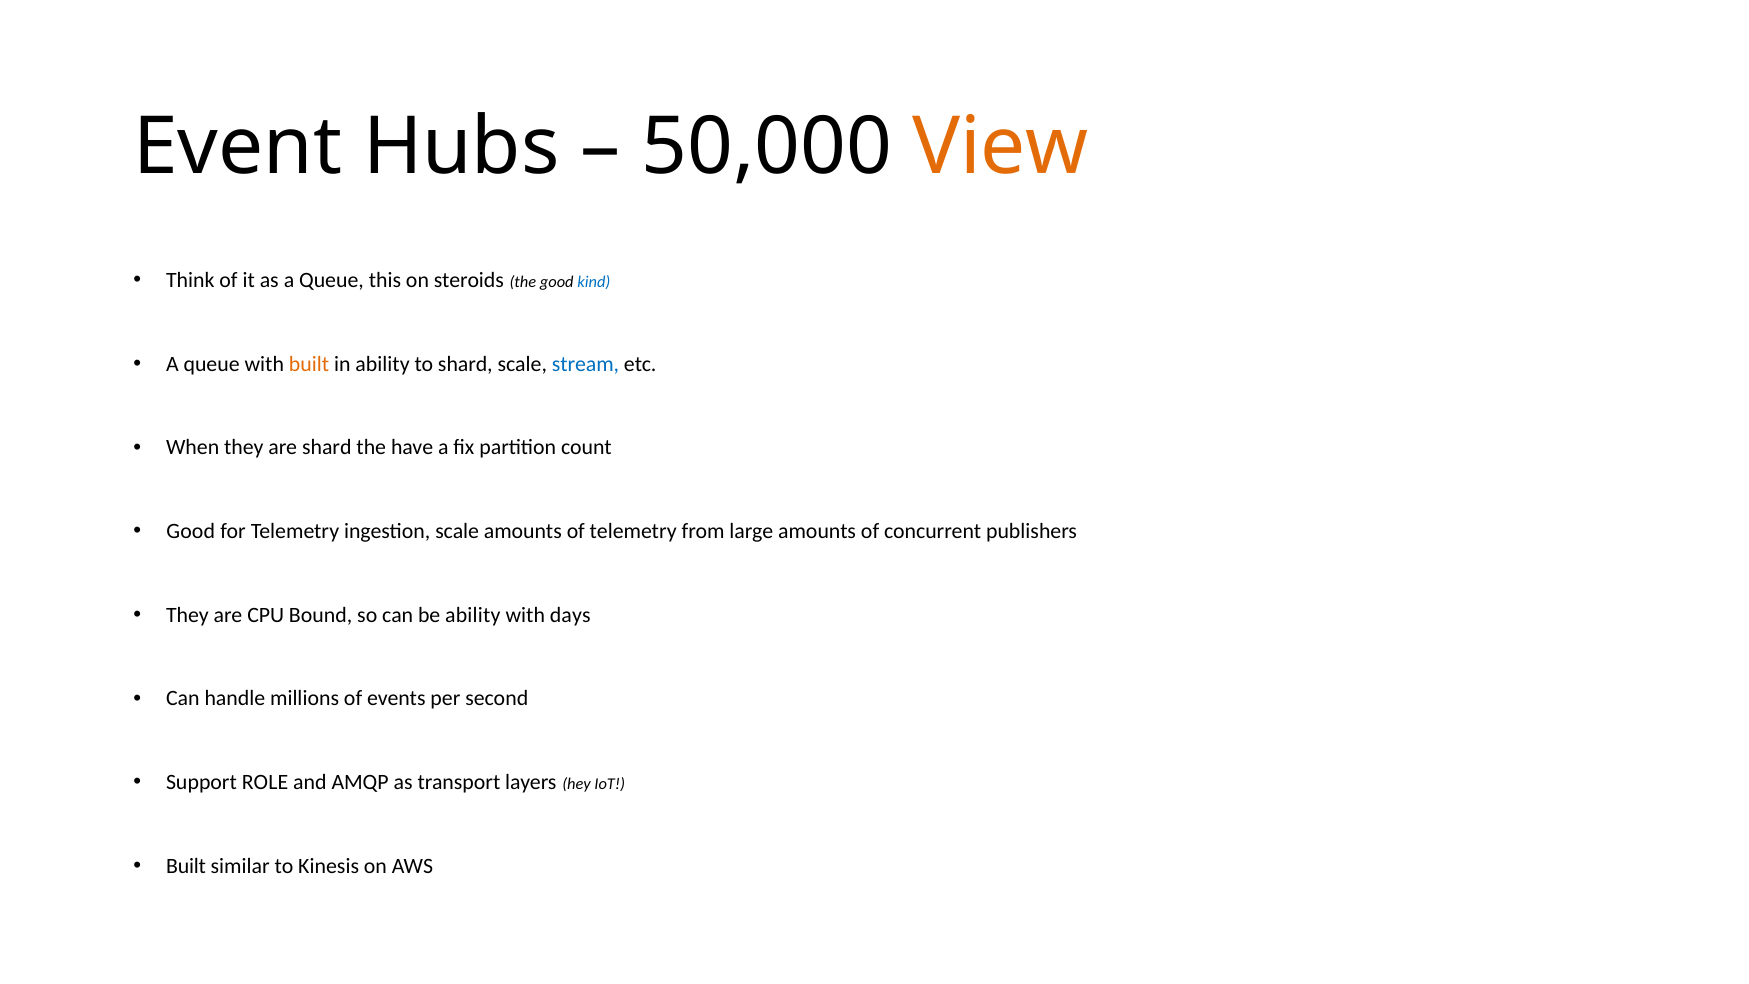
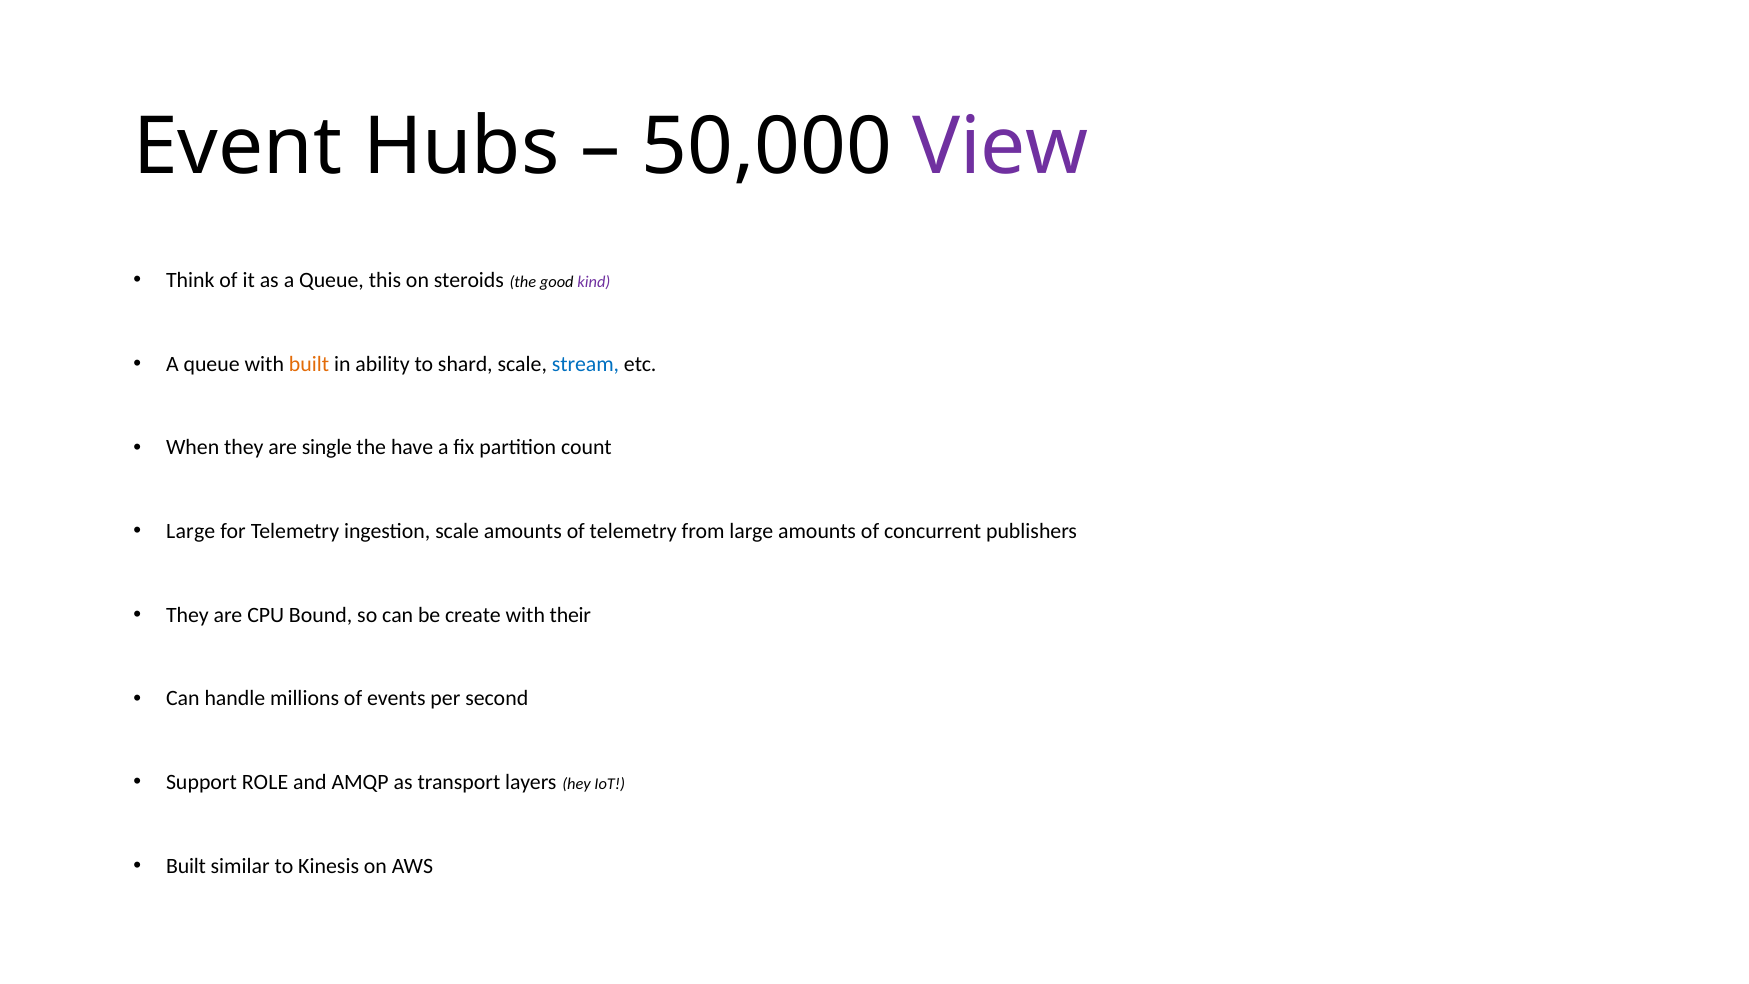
View colour: orange -> purple (1001, 147)
kind colour: blue -> purple (594, 282)
are shard: shard -> single (327, 447)
Good: Good -> Large (191, 531)
be ability: ability -> create (473, 615)
days: days -> their (570, 615)
